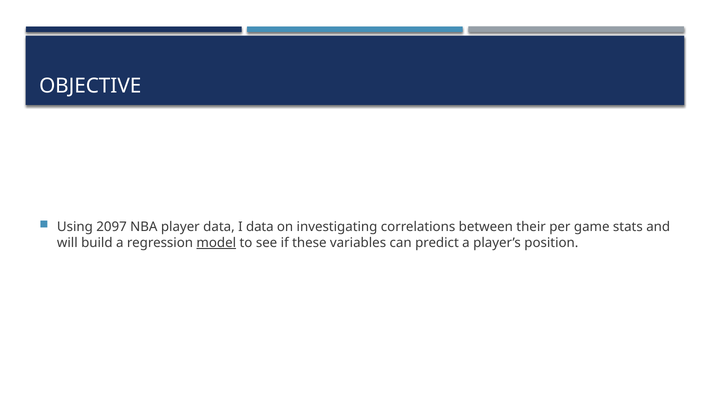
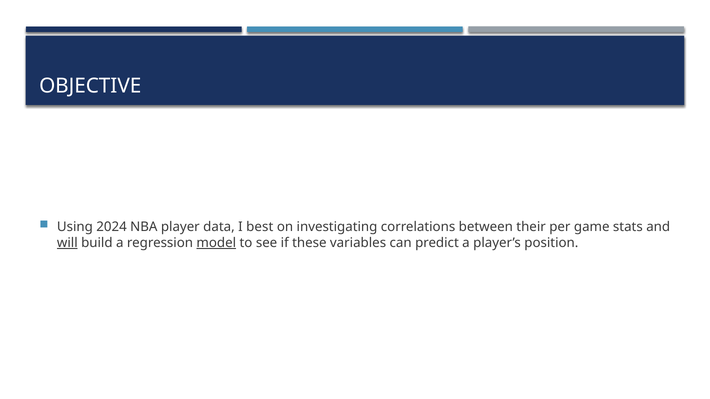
2097: 2097 -> 2024 (112, 227)
I data: data -> best (260, 227)
will underline: none -> present (67, 243)
